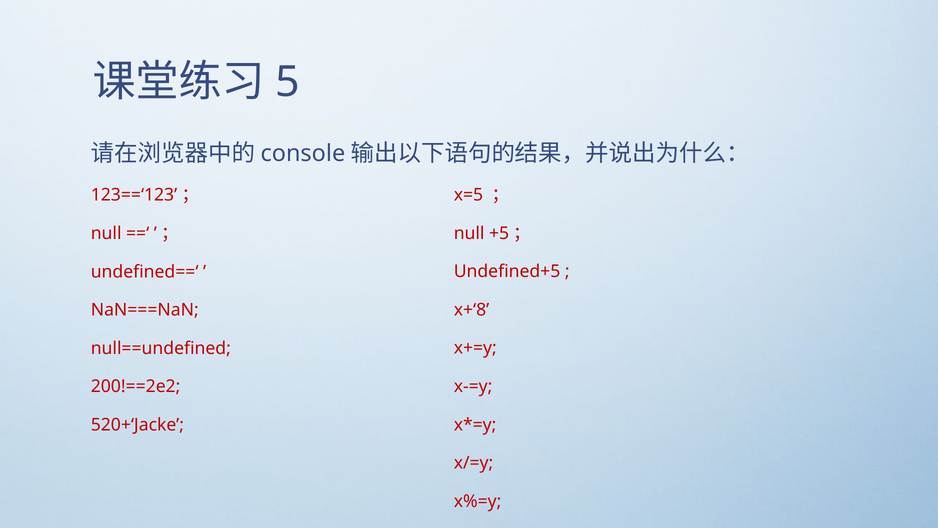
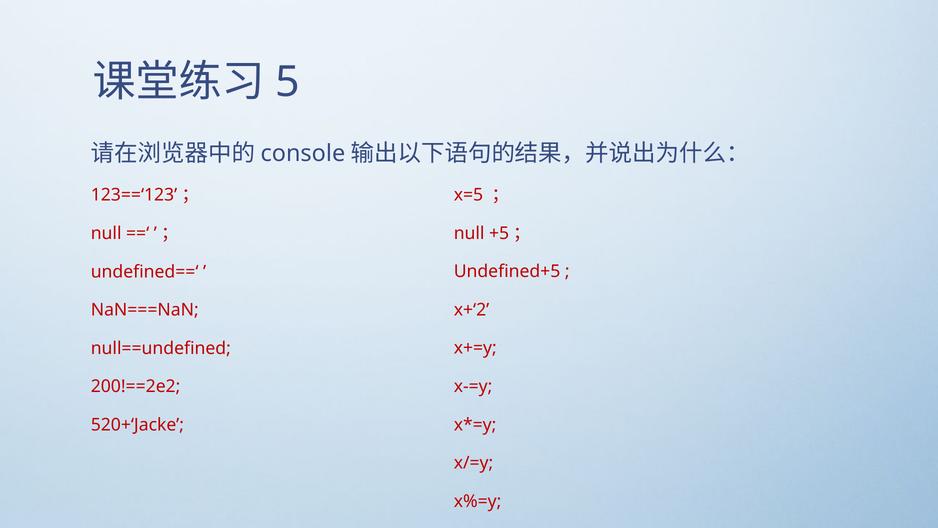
x+‘8: x+‘8 -> x+‘2 (472, 310)
